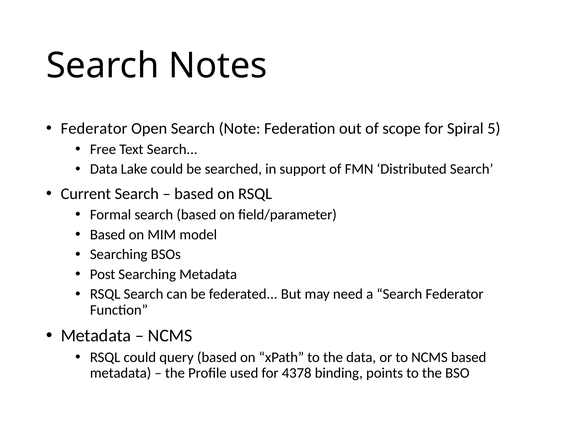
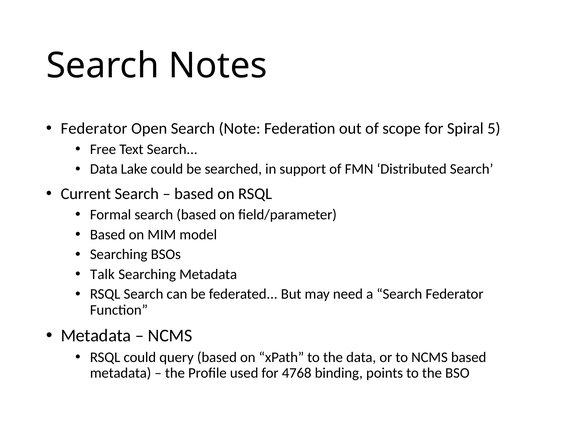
Post: Post -> Talk (102, 274)
4378: 4378 -> 4768 (297, 373)
